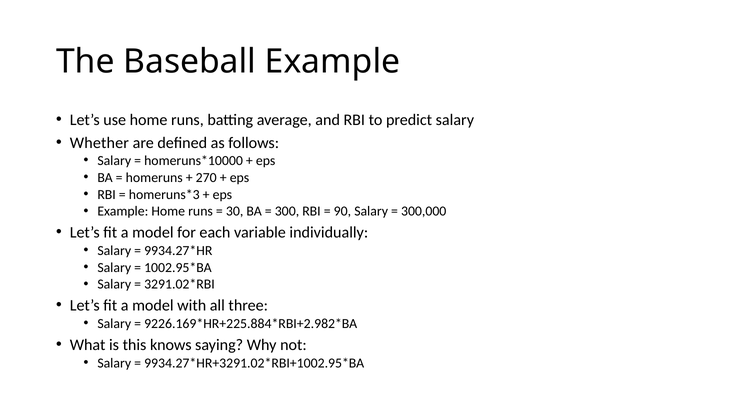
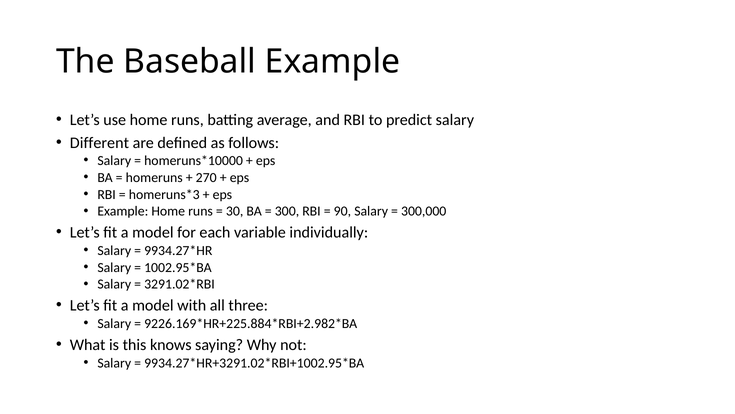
Whether: Whether -> Different (99, 143)
